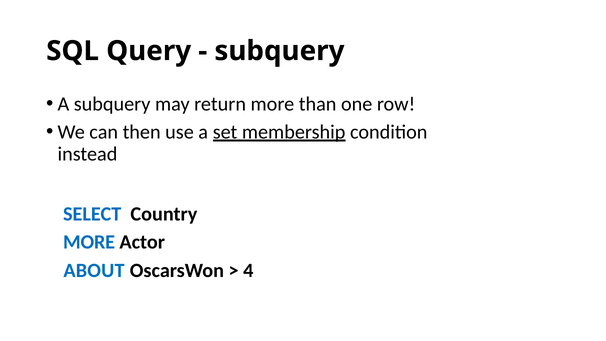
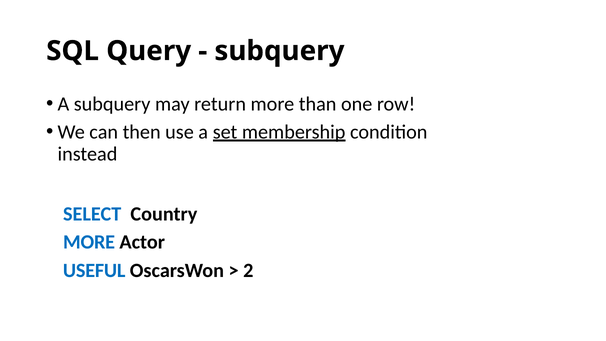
ABOUT: ABOUT -> USEFUL (94, 270)
4: 4 -> 2 (248, 270)
